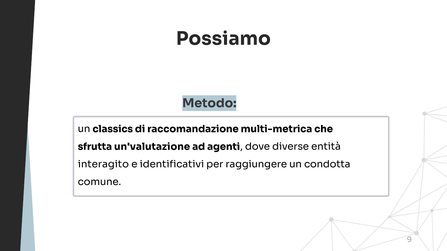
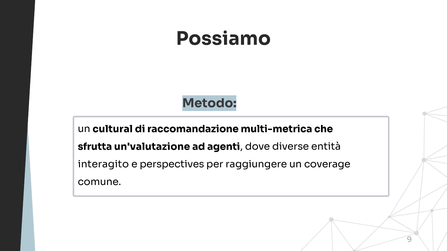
classics: classics -> cultural (113, 129)
identificativi: identificativi -> perspectives (172, 165)
condotta: condotta -> coverage (327, 165)
